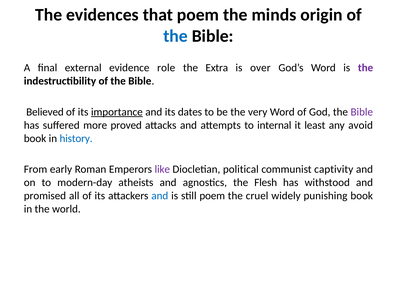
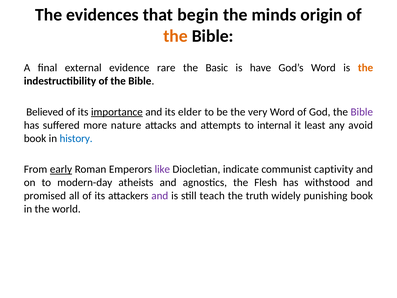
that poem: poem -> begin (198, 15)
the colour: blue -> orange (176, 36)
role: role -> rare (166, 68)
Extra: Extra -> Basic (217, 68)
over: over -> have (261, 68)
the colour: purple -> orange (366, 68)
dates: dates -> elder (190, 112)
proved: proved -> nature (126, 125)
early underline: none -> present (61, 169)
political: political -> indicate (241, 169)
and colour: blue -> purple (160, 196)
still poem: poem -> teach (212, 196)
cruel: cruel -> truth (257, 196)
